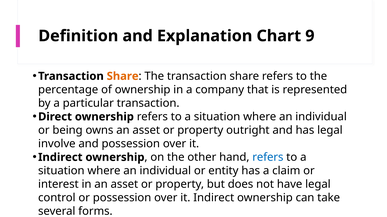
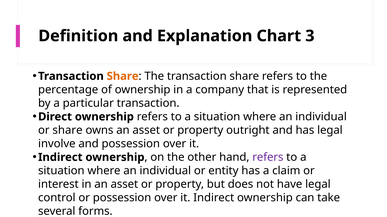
9: 9 -> 3 (310, 36)
or being: being -> share (67, 131)
refers colour: blue -> purple (268, 158)
